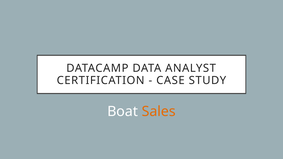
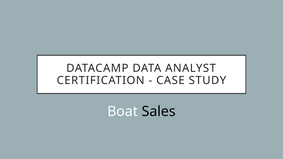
Sales colour: orange -> black (159, 112)
